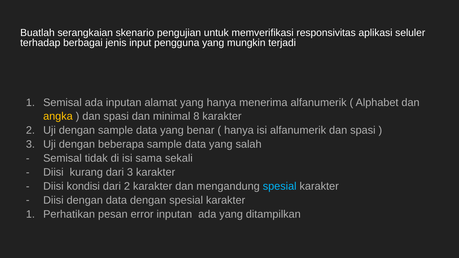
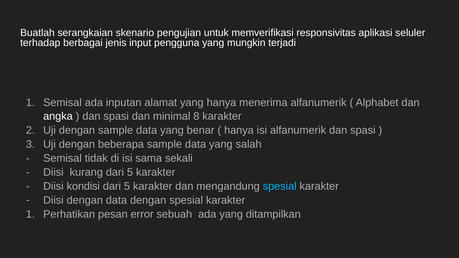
angka colour: yellow -> white (58, 117)
kurang dari 3: 3 -> 5 (130, 172)
2: 2 -> 5 (127, 186)
error inputan: inputan -> sebuah (174, 214)
